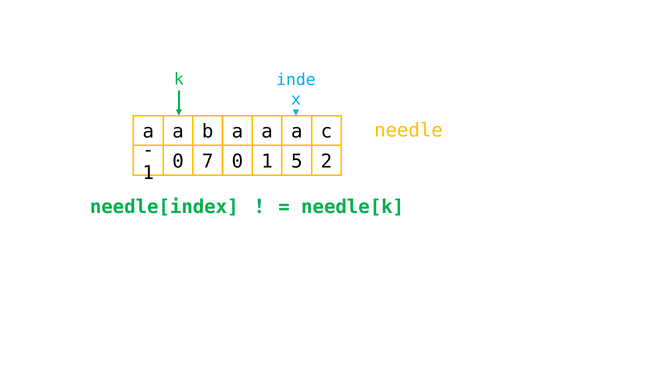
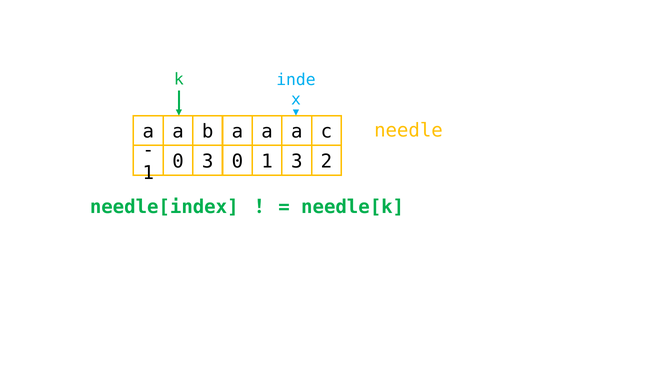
0 7: 7 -> 3 (208, 162)
1 5: 5 -> 3 (297, 162)
